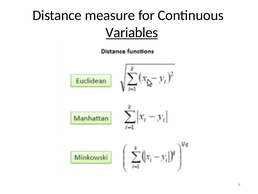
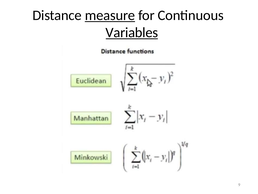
measure underline: none -> present (110, 15)
